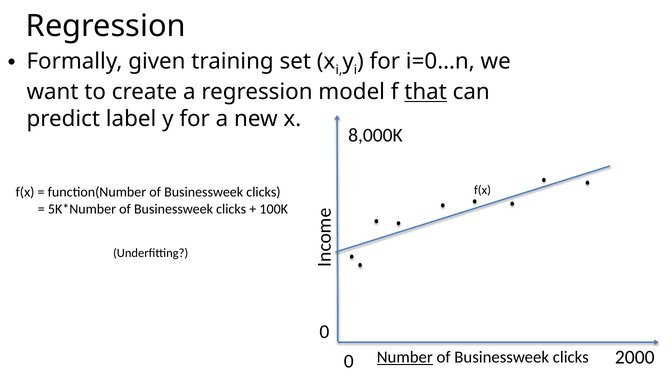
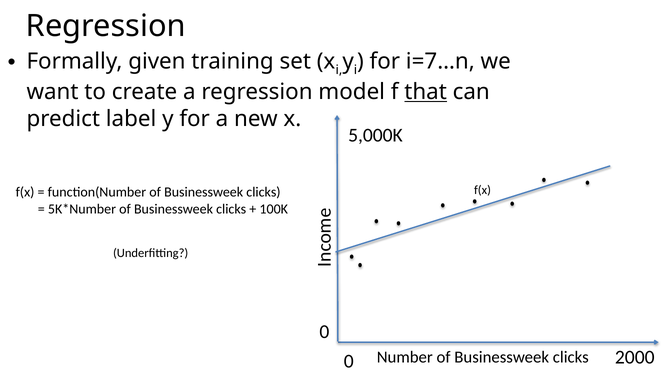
i=0…n: i=0…n -> i=7…n (440, 61)
8,000K: 8,000K -> 5,000K (375, 135)
Number underline: present -> none (405, 357)
